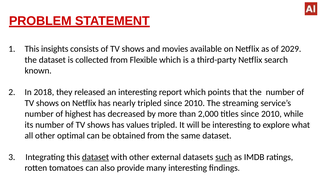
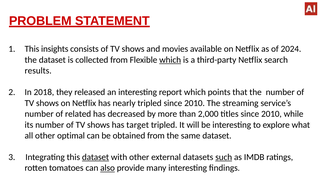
2029: 2029 -> 2024 (291, 49)
which underline: none -> present (170, 60)
known: known -> results (38, 70)
highest: highest -> related (78, 113)
values: values -> target (138, 124)
also underline: none -> present (108, 167)
